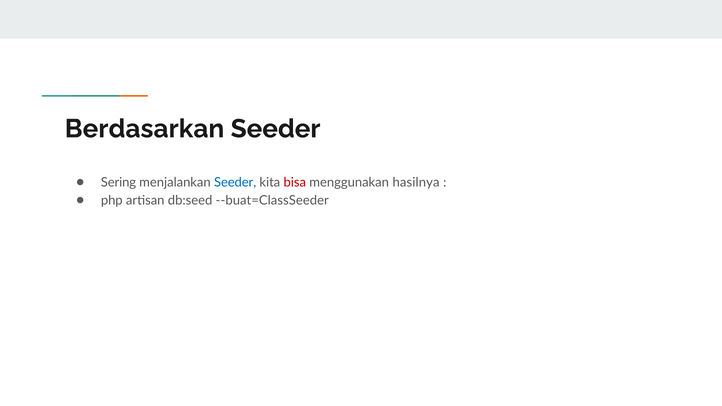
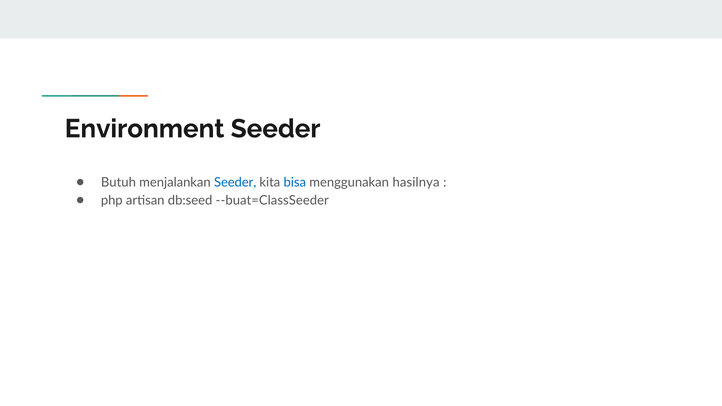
Berdasarkan: Berdasarkan -> Environment (145, 129)
Sering: Sering -> Butuh (118, 182)
bisa colour: red -> blue (295, 182)
